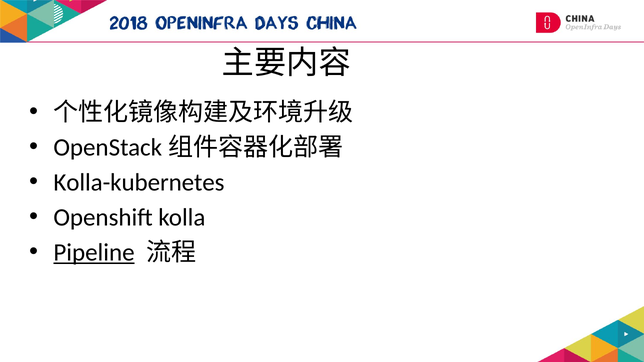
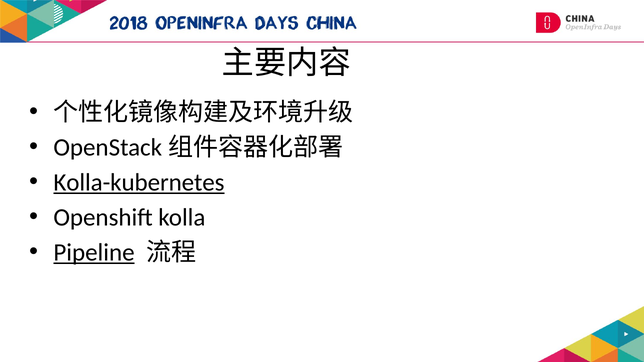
Kolla-kubernetes underline: none -> present (139, 182)
